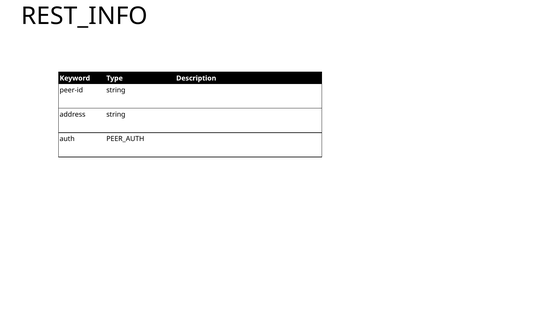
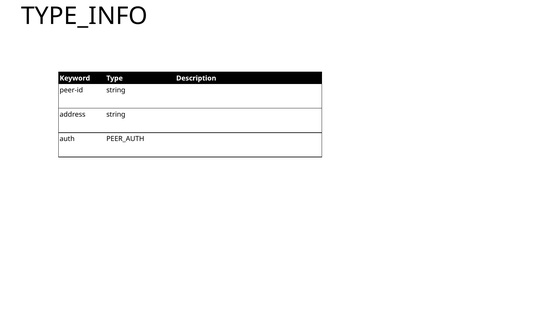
REST_INFO: REST_INFO -> TYPE_INFO (84, 16)
